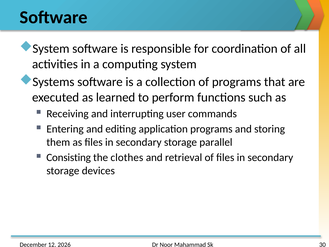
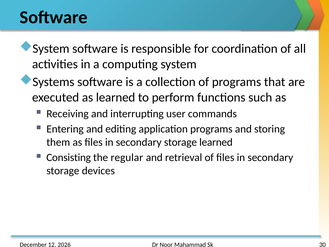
storage parallel: parallel -> learned (216, 142)
clothes: clothes -> regular (127, 157)
